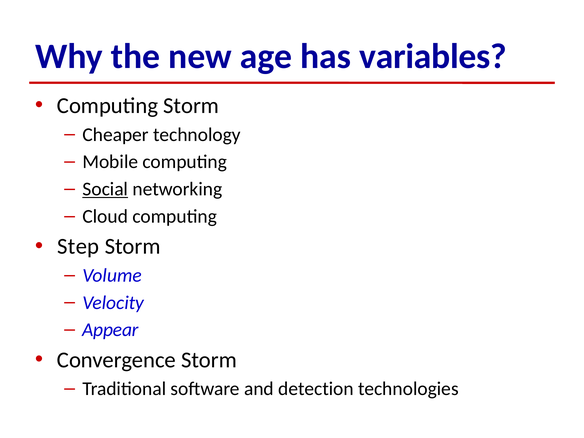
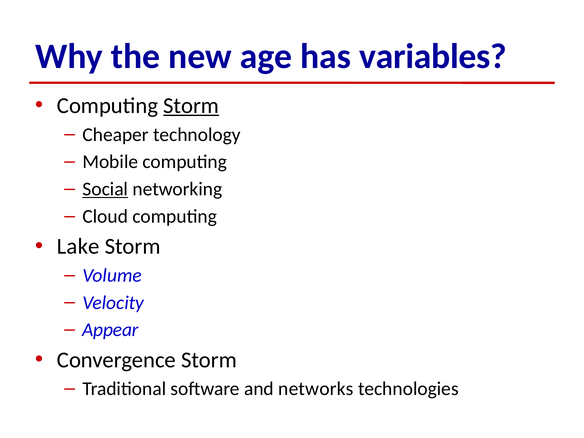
Storm underline: none -> present (191, 106)
Step: Step -> Lake (78, 246)
detection: detection -> networks (316, 389)
